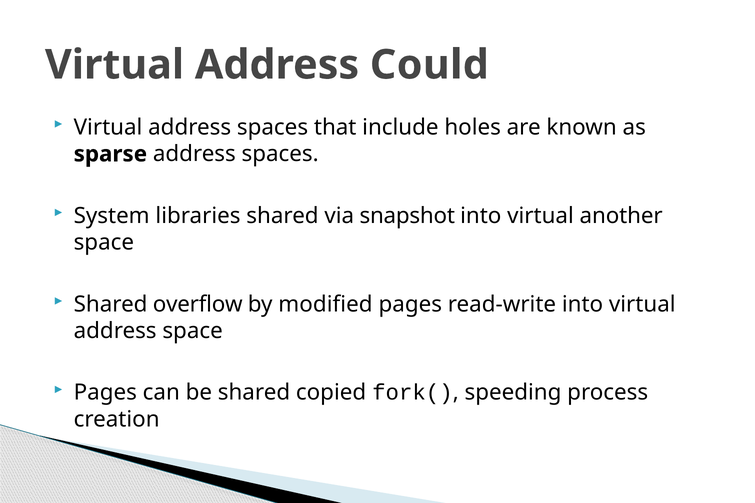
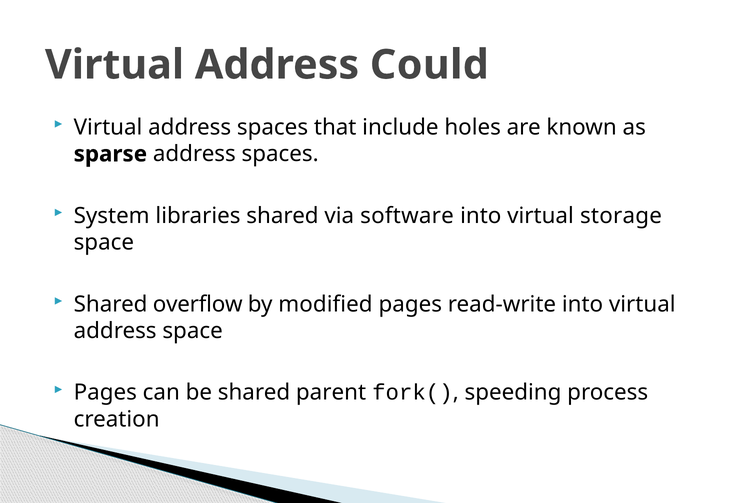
snapshot: snapshot -> software (407, 216)
another: another -> storage (621, 216)
copied: copied -> parent (331, 393)
